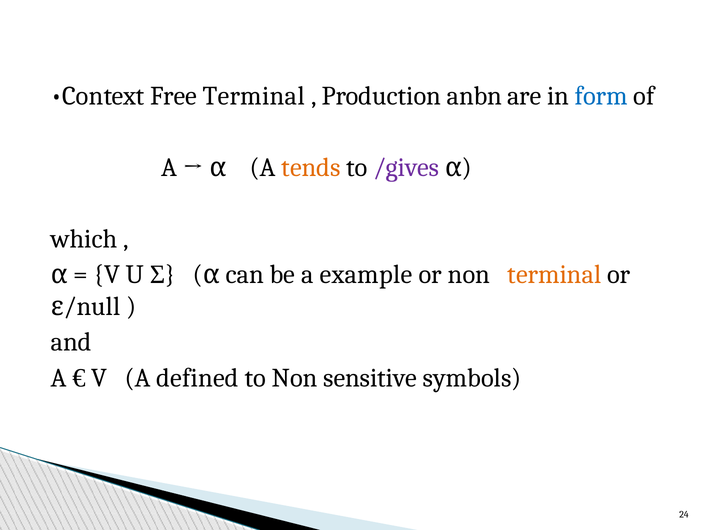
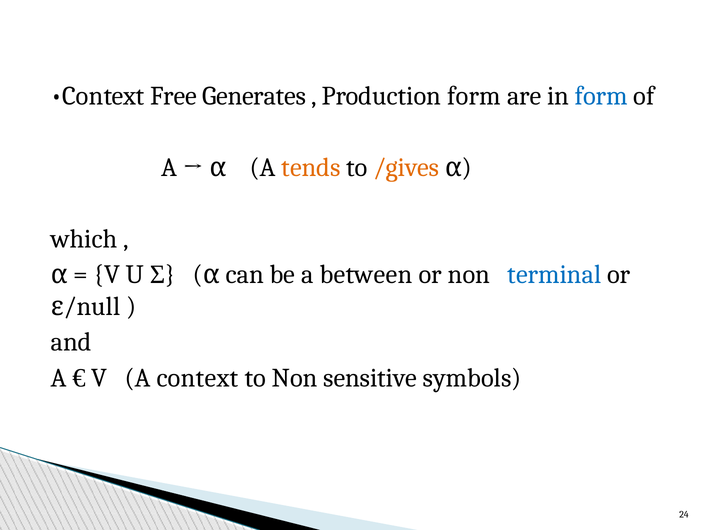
Free Terminal: Terminal -> Generates (254, 96)
Production anbn: anbn -> form (474, 96)
/gives colour: purple -> orange (406, 167)
example: example -> between (366, 274)
terminal colour: orange -> blue (554, 274)
A defined: defined -> context (197, 378)
